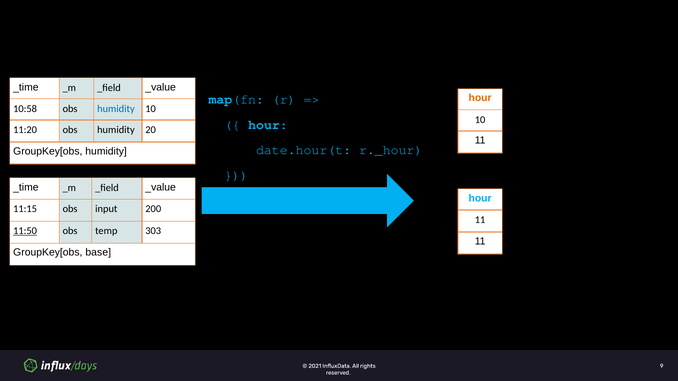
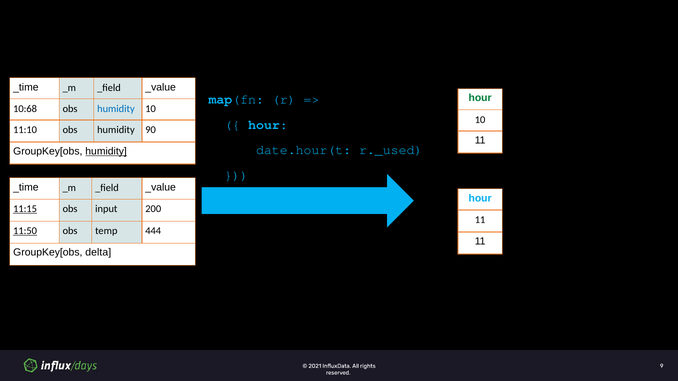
hour colour: orange -> green (480, 98)
10:58: 10:58 -> 10:68 (25, 109)
11:20: 11:20 -> 11:10 (25, 130)
20: 20 -> 90 (151, 130)
r._hour: r._hour -> r._used (391, 150)
humidity underline: none -> present (106, 152)
11:15 underline: none -> present (25, 209)
303: 303 -> 444 (153, 231)
base: base -> delta (98, 253)
